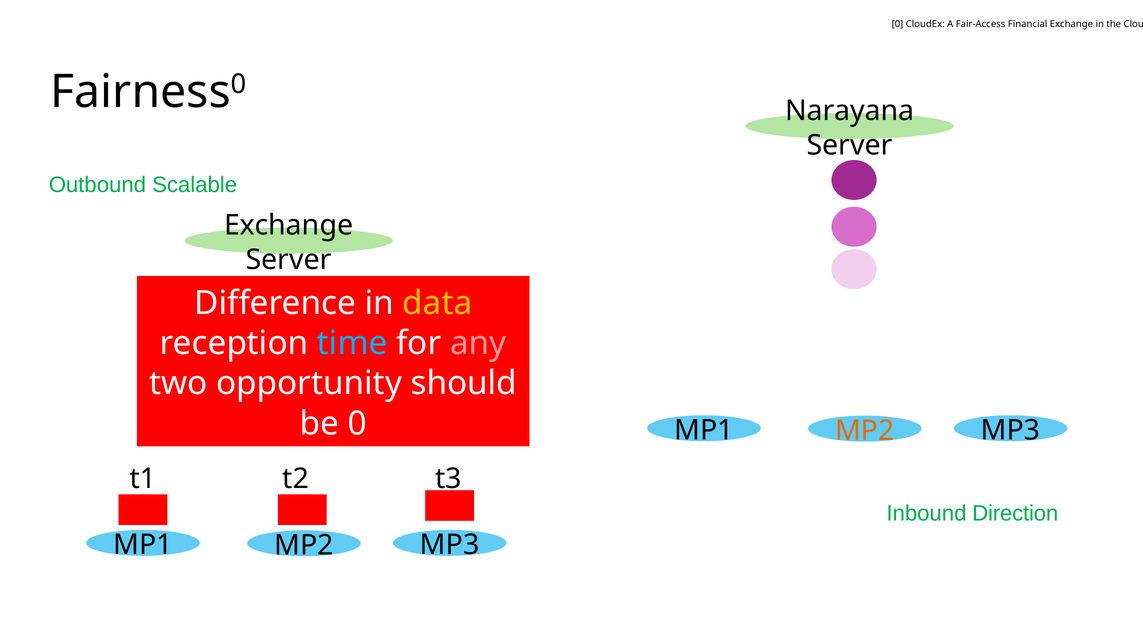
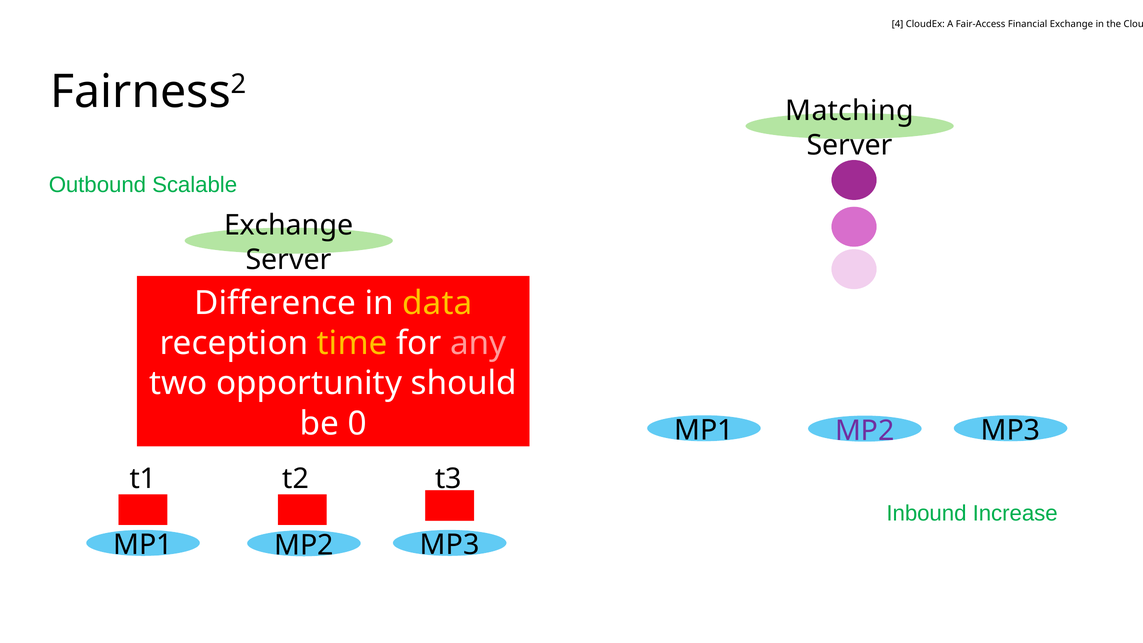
0: 0 -> 4 (898, 24)
Fairness 0: 0 -> 2 (239, 84)
Narayana: Narayana -> Matching (849, 111)
time colour: light blue -> yellow (352, 343)
MP2 colour: orange -> purple (865, 431)
Direction: Direction -> Increase (1015, 513)
